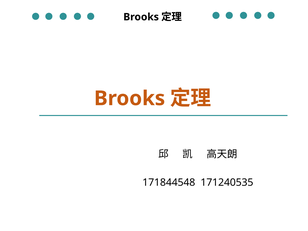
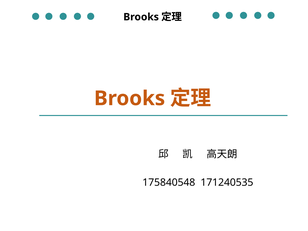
171844548: 171844548 -> 175840548 (169, 182)
